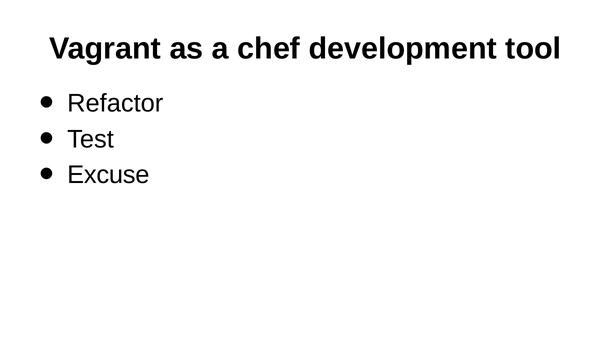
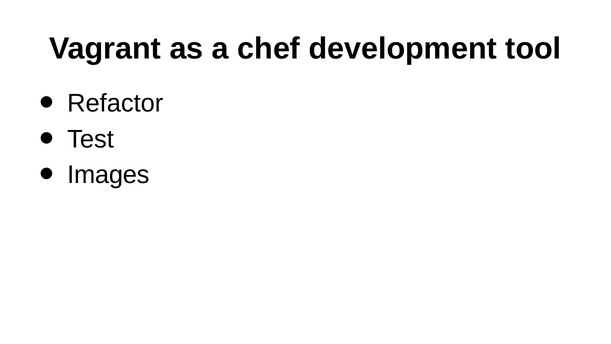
Excuse: Excuse -> Images (108, 175)
